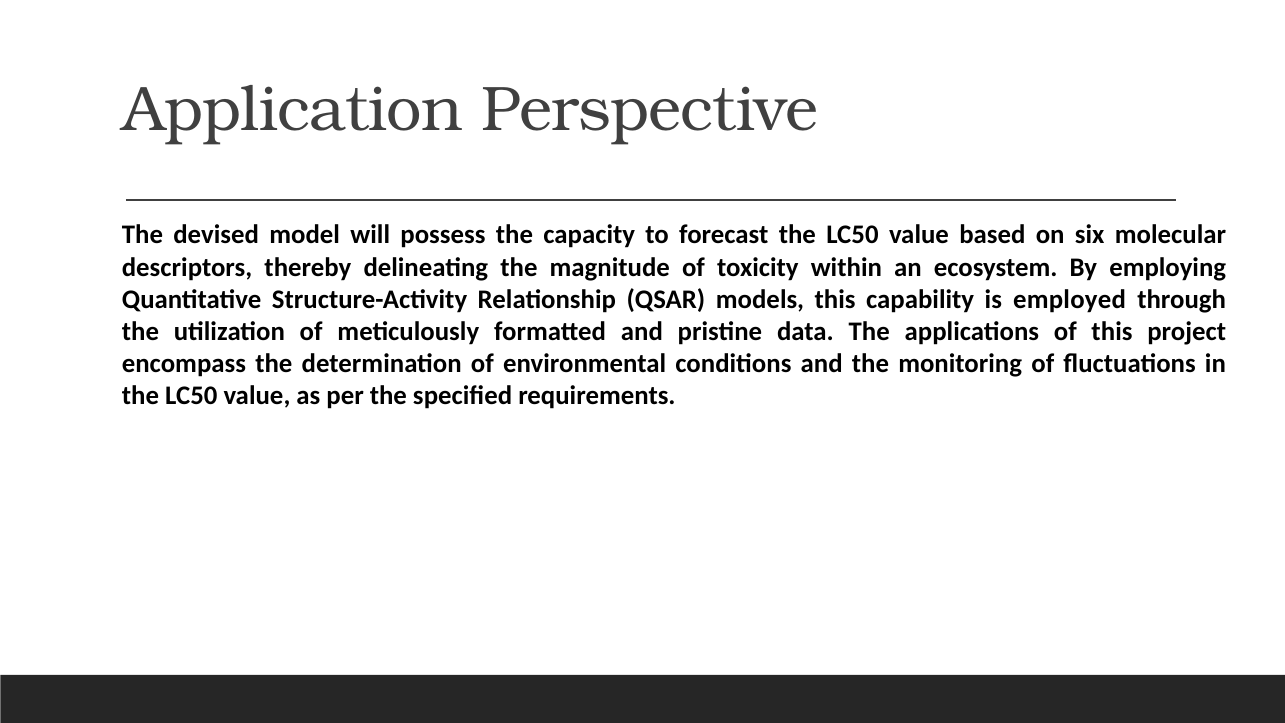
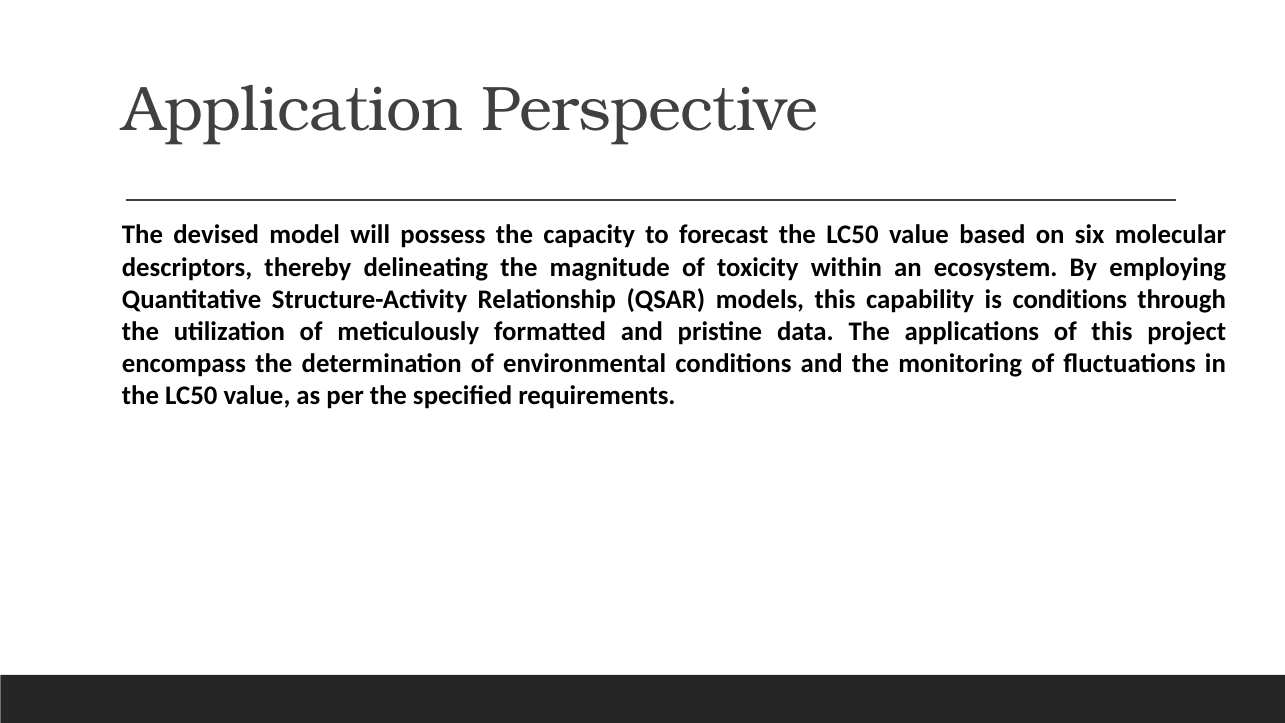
is employed: employed -> conditions (1070, 299)
